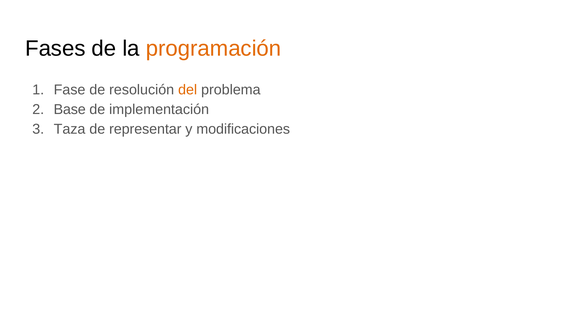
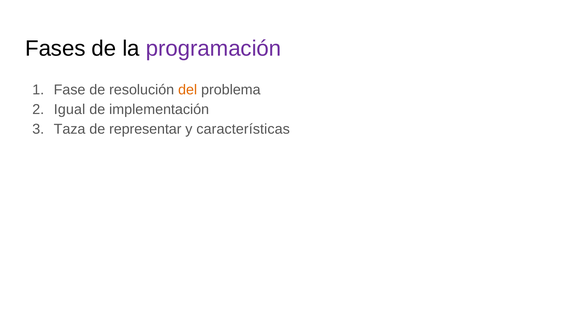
programación colour: orange -> purple (214, 48)
Base: Base -> Igual (70, 109)
modificaciones: modificaciones -> características (243, 129)
